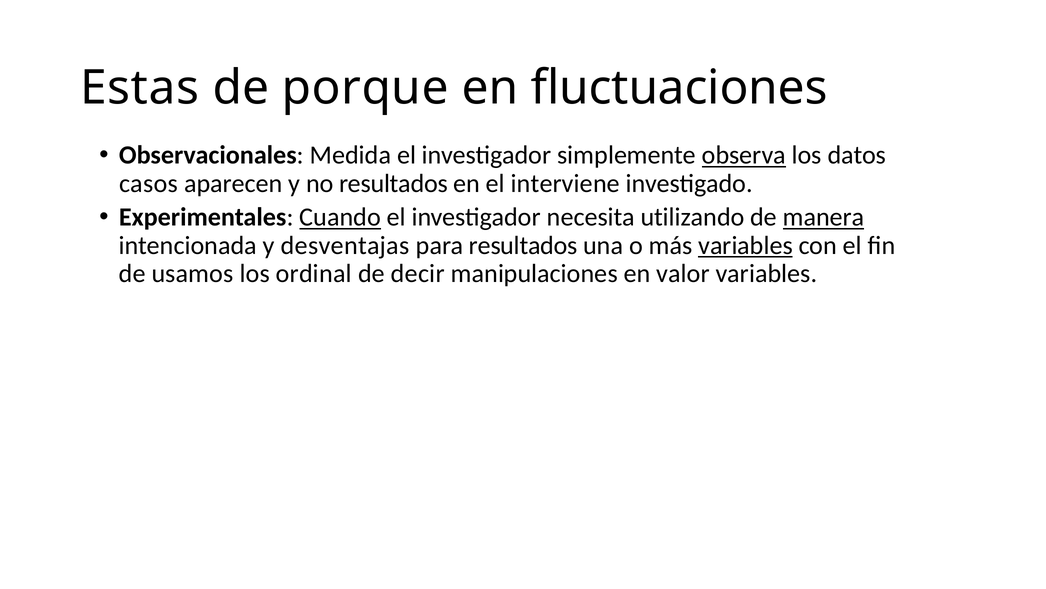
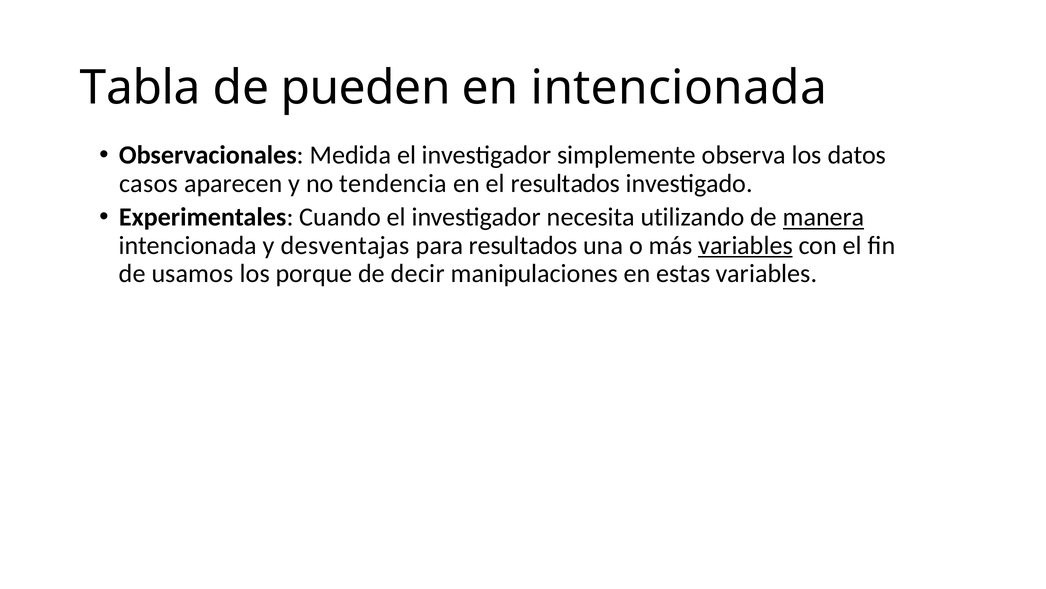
Estas: Estas -> Tabla (140, 88)
porque: porque -> pueden (366, 88)
en fluctuaciones: fluctuaciones -> intencionada (679, 88)
observa underline: present -> none (744, 155)
no resultados: resultados -> tendencia (393, 183)
el interviene: interviene -> resultados (566, 183)
Cuando underline: present -> none (340, 217)
ordinal: ordinal -> porque (314, 274)
valor: valor -> estas (683, 274)
